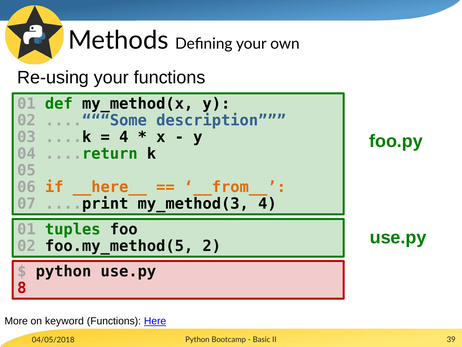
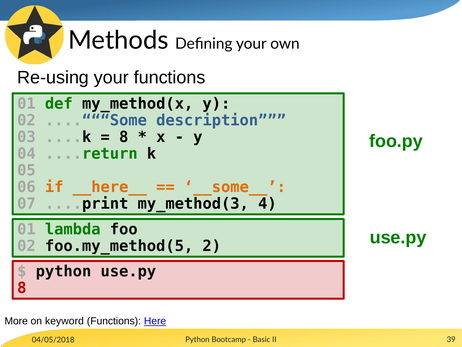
4: 4 -> 8 (124, 137)
__from__: __from__ -> __some__ (235, 187)
tuples: tuples -> lambda (73, 229)
